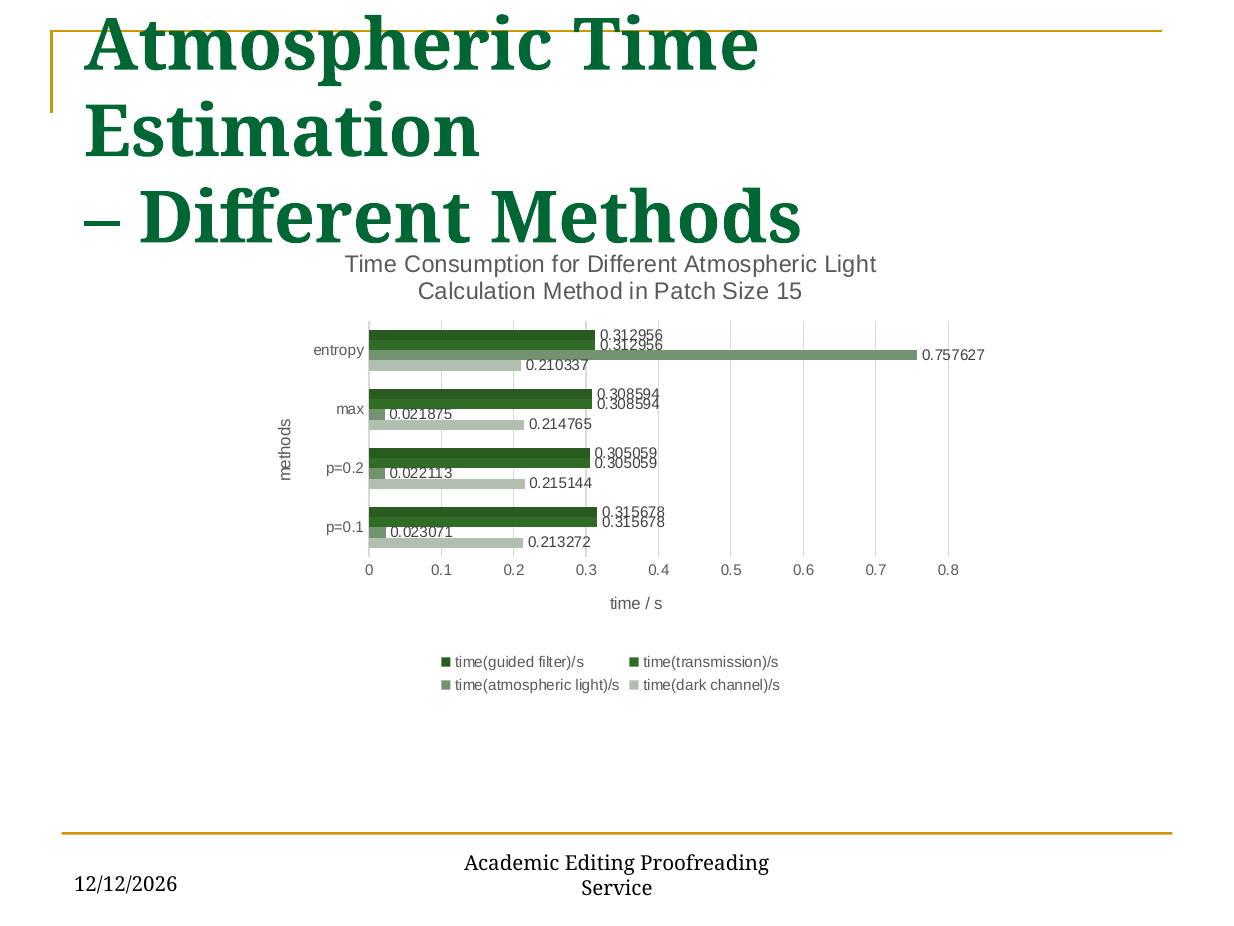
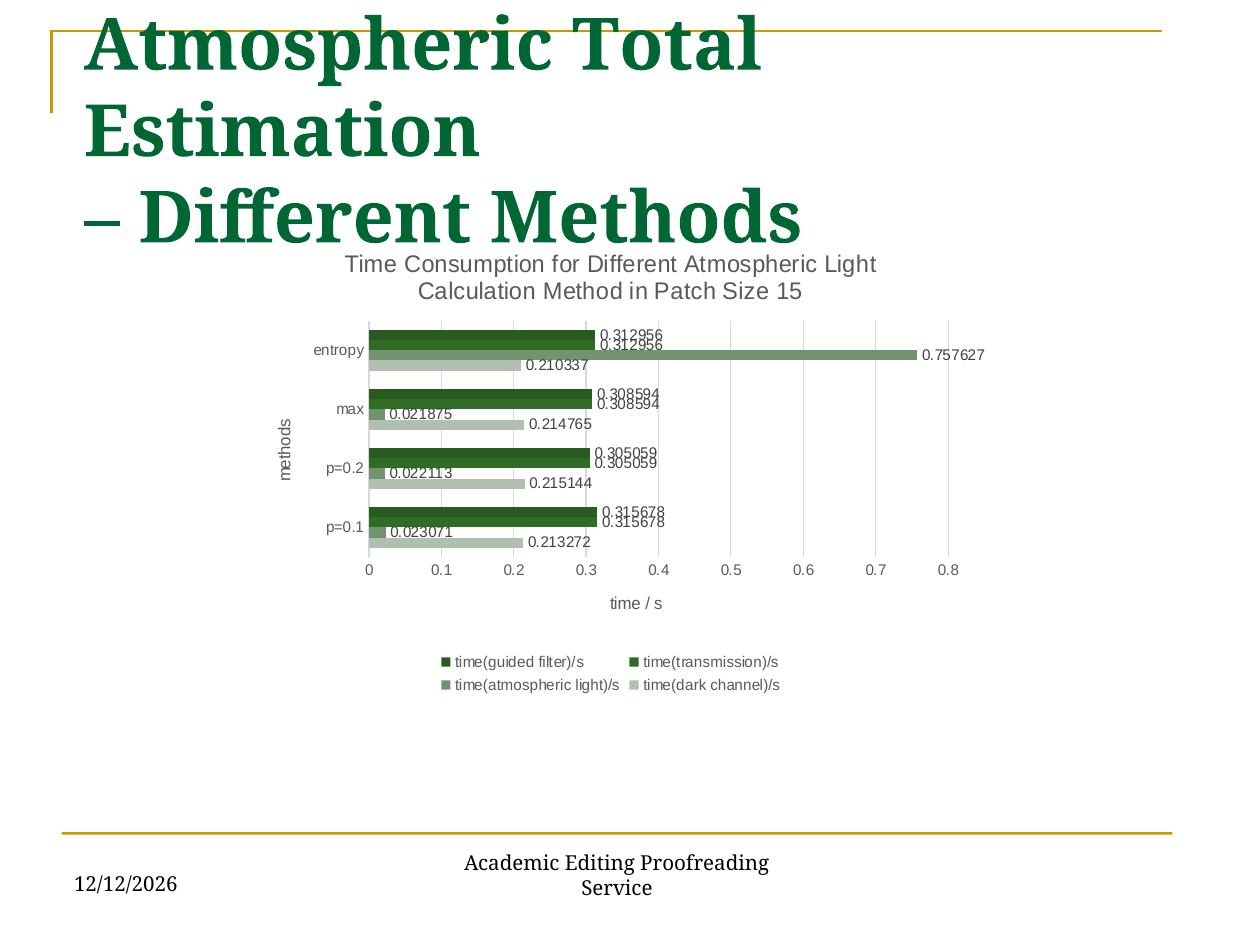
Atmospheric Time: Time -> Total (667, 46)
